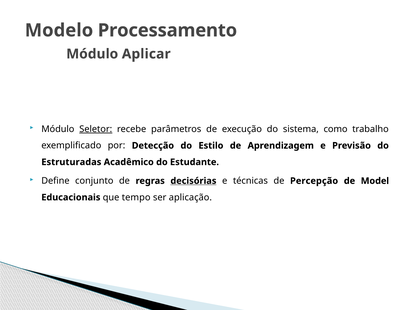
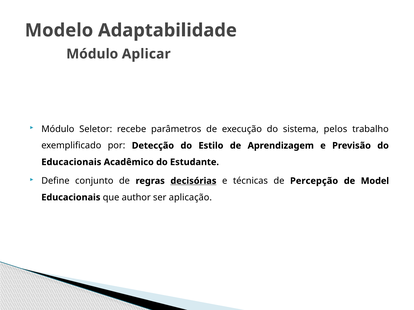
Processamento: Processamento -> Adaptabilidade (167, 30)
Seletor underline: present -> none (96, 129)
como: como -> pelos (335, 129)
Estruturadas: Estruturadas -> Educacionais (71, 162)
tempo: tempo -> author (136, 198)
